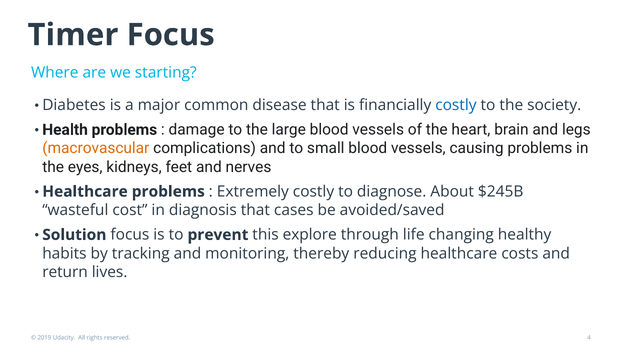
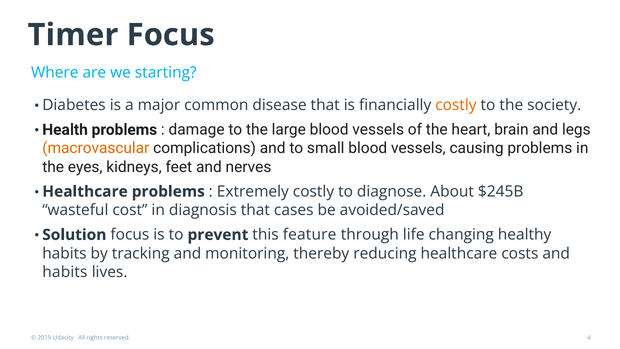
costly colour: blue -> orange (456, 105)
explore: explore -> feature (310, 235)
return: return -> habits (65, 272)
